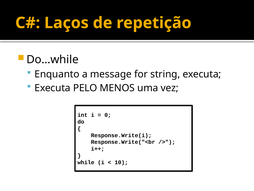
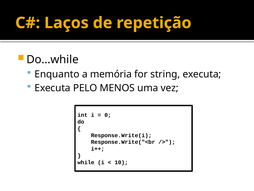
message: message -> memória (111, 74)
